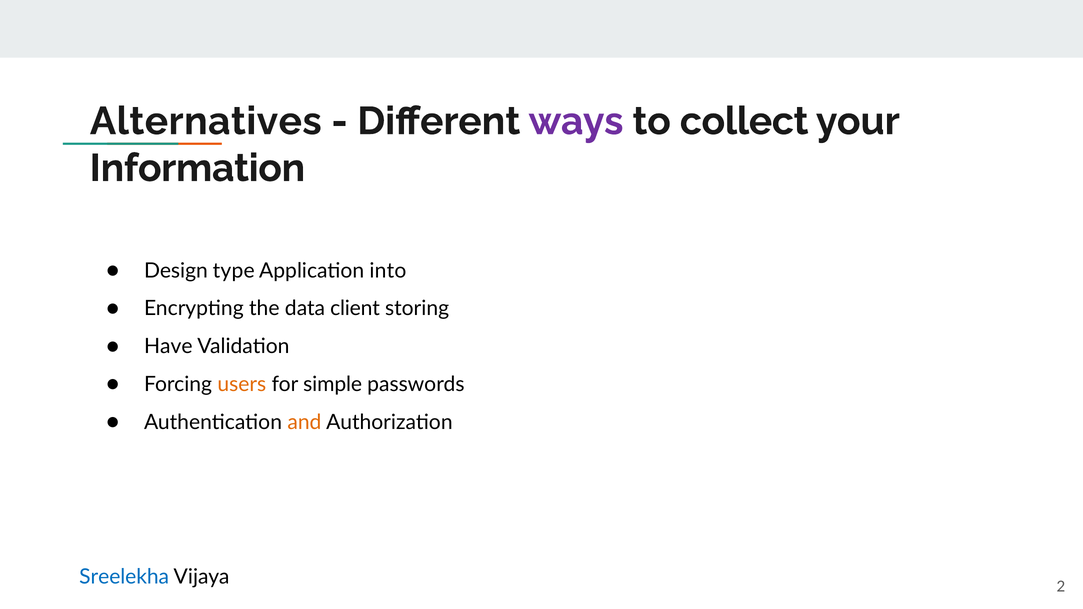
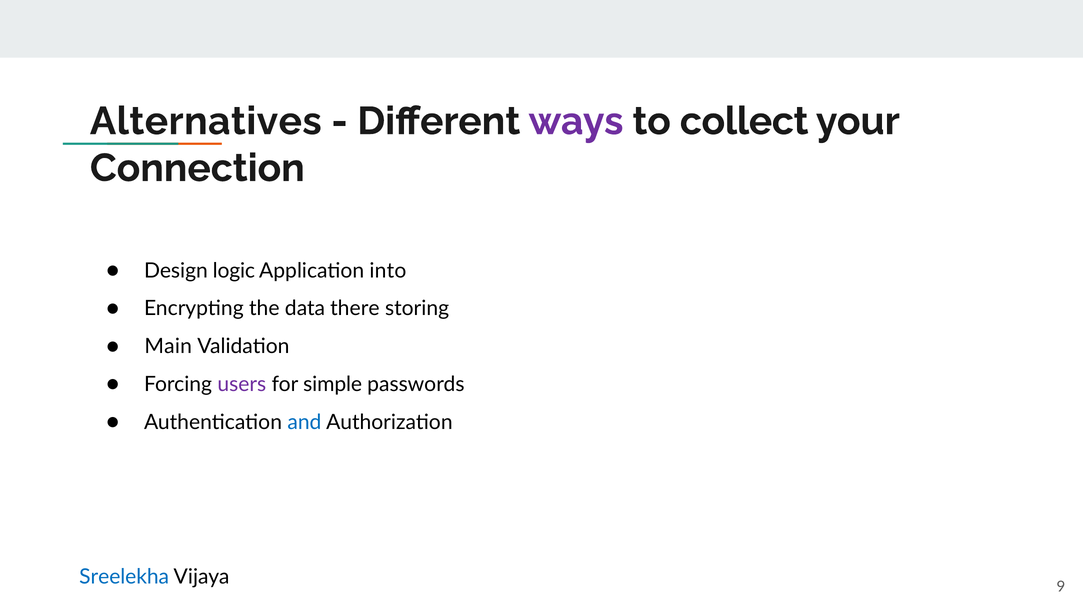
Information: Information -> Connection (197, 168)
type: type -> logic (234, 271)
client: client -> there (355, 309)
Have: Have -> Main (168, 347)
users colour: orange -> purple (242, 384)
and colour: orange -> blue (304, 422)
2: 2 -> 9 (1061, 587)
